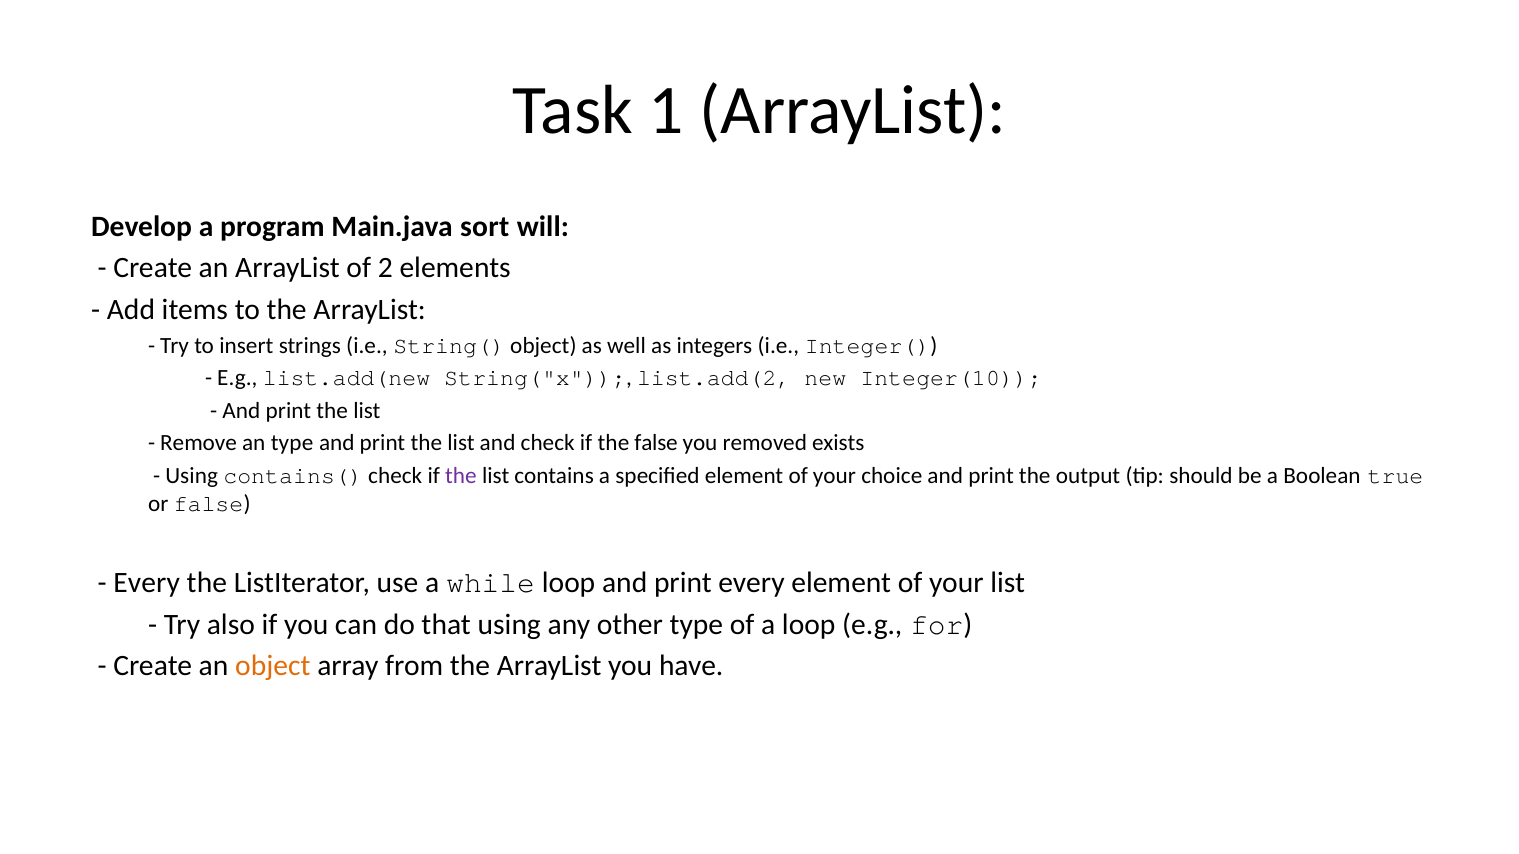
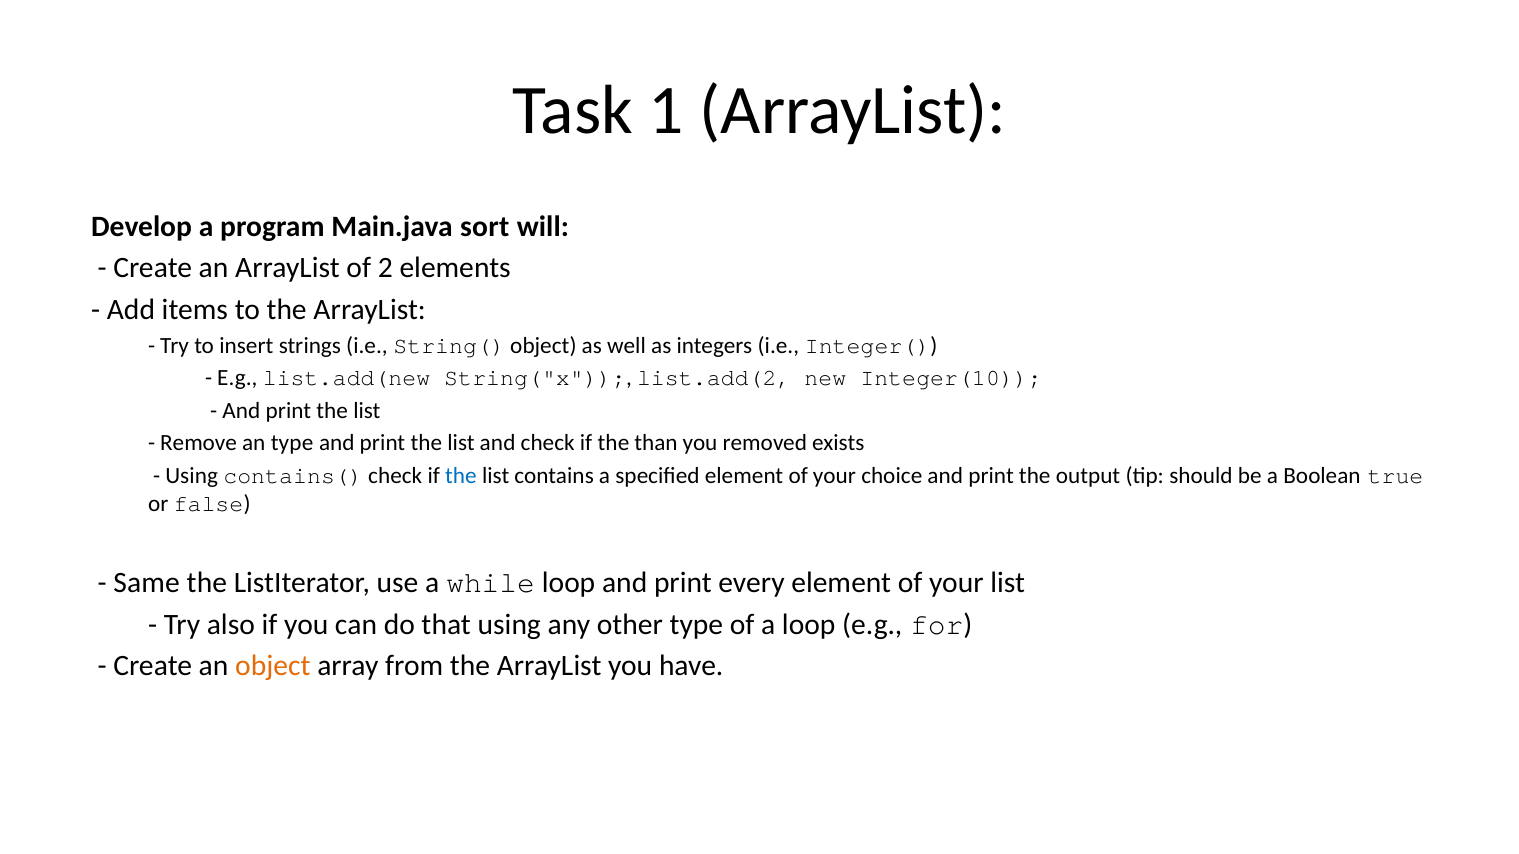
the false: false -> than (656, 443)
the colour: purple -> blue (461, 476)
Every: Every -> Same (147, 583)
